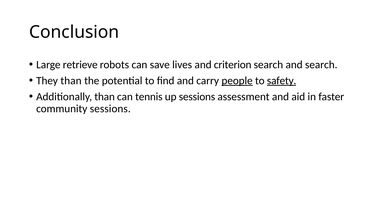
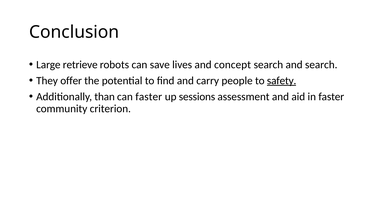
criterion: criterion -> concept (233, 64)
They than: than -> offer (71, 80)
people underline: present -> none (237, 80)
can tennis: tennis -> faster (149, 96)
community sessions: sessions -> criterion (110, 108)
